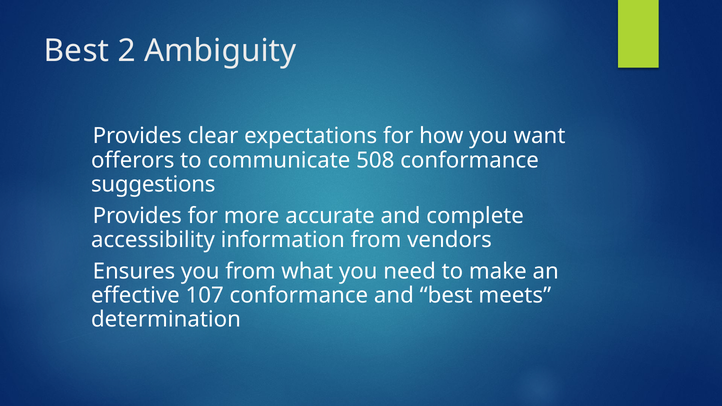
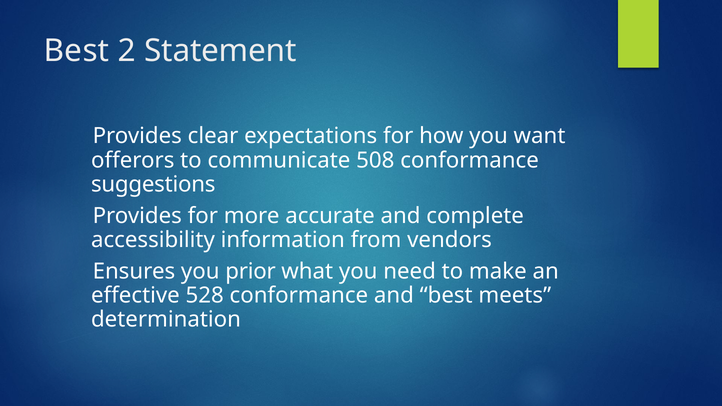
Ambiguity: Ambiguity -> Statement (220, 51)
you from: from -> prior (251, 271)
107: 107 -> 528 (205, 296)
